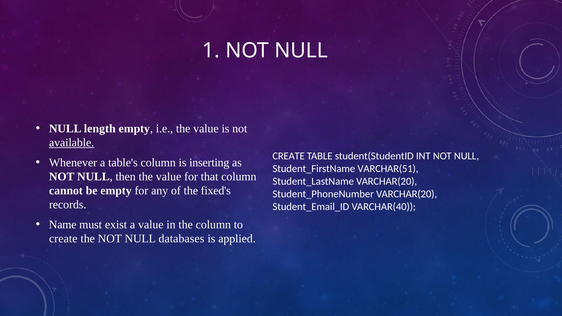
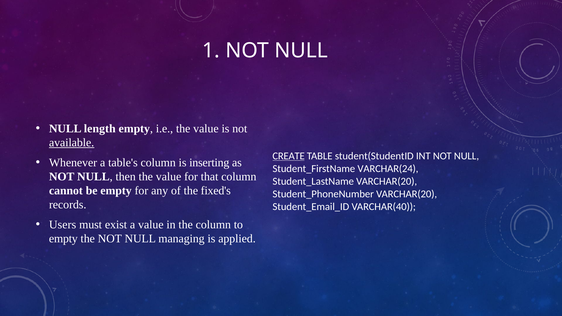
CREATE underline: none -> present (289, 156)
VARCHAR(51: VARCHAR(51 -> VARCHAR(24 (388, 169)
Name: Name -> Users (63, 225)
create: create -> empty (63, 239)
databases: databases -> managing (181, 239)
